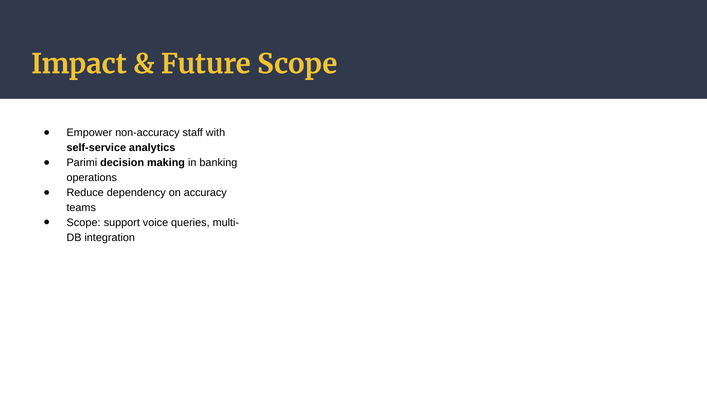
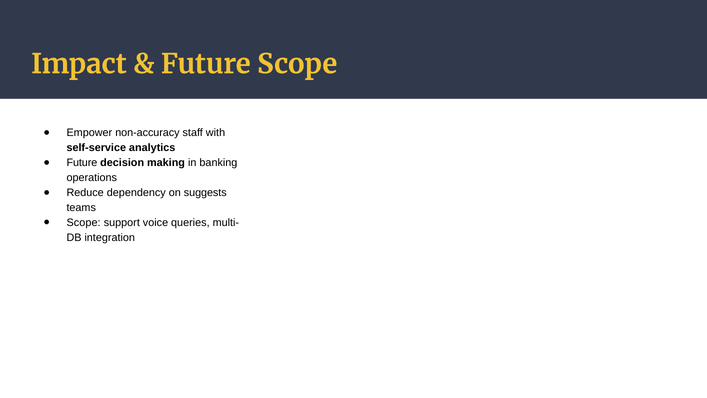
Parimi: Parimi -> Future (82, 163)
accuracy: accuracy -> suggests (205, 193)
